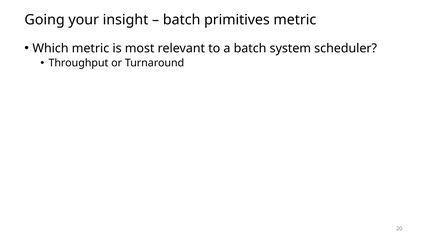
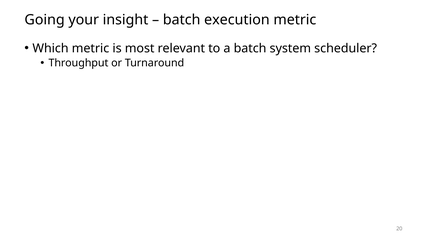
primitives: primitives -> execution (237, 20)
